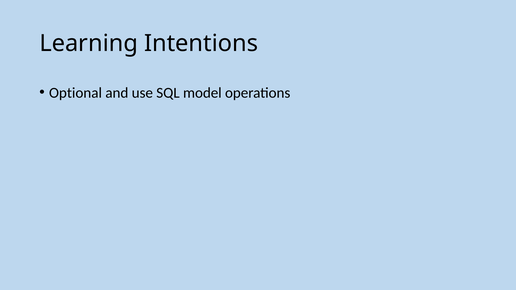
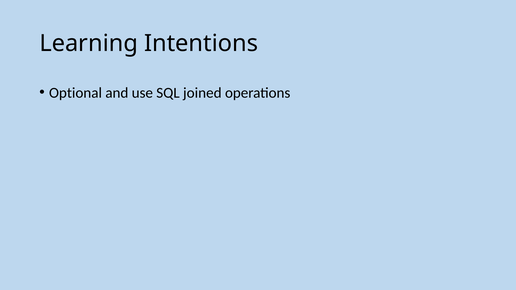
model: model -> joined (202, 93)
